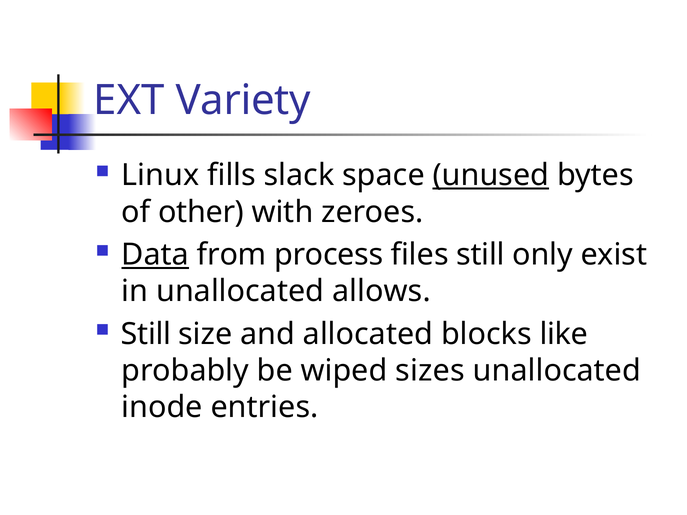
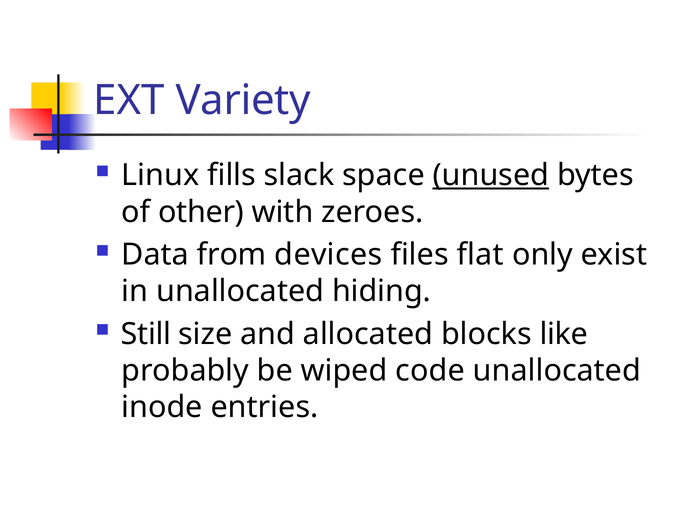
Data underline: present -> none (155, 255)
process: process -> devices (328, 255)
files still: still -> flat (480, 255)
allows: allows -> hiding (382, 292)
sizes: sizes -> code (430, 371)
